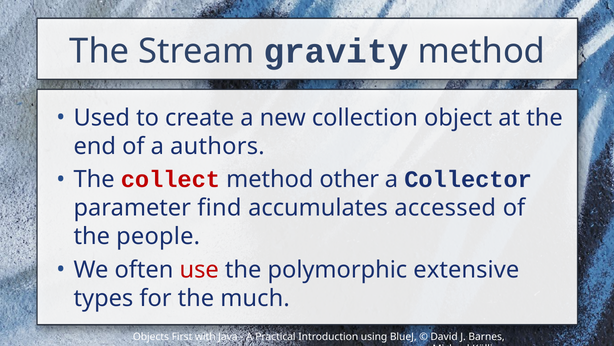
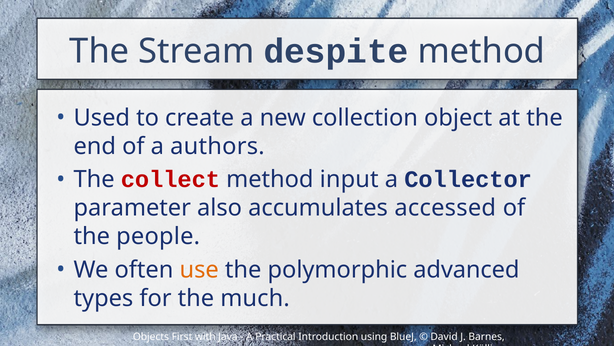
gravity: gravity -> despite (336, 51)
other: other -> input (349, 179)
find: find -> also (220, 208)
use colour: red -> orange (199, 269)
extensive: extensive -> advanced (466, 269)
